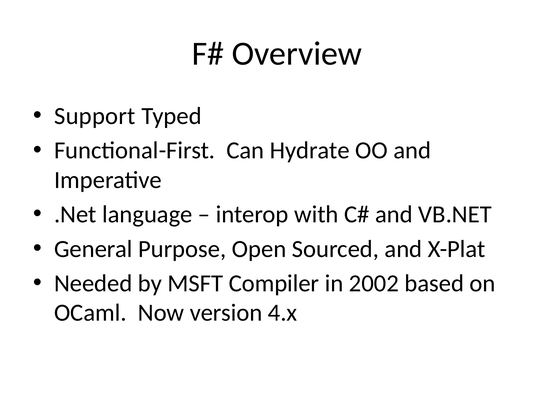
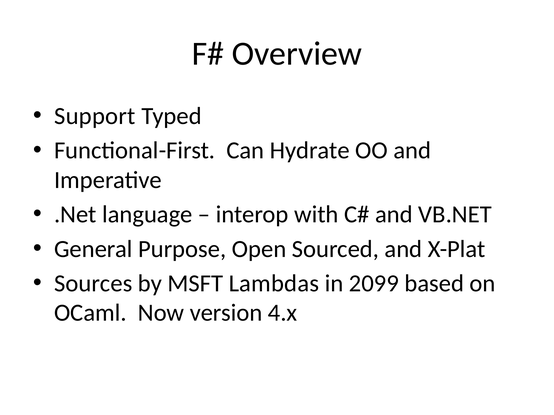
Needed: Needed -> Sources (93, 284)
Compiler: Compiler -> Lambdas (274, 284)
2002: 2002 -> 2099 (374, 284)
